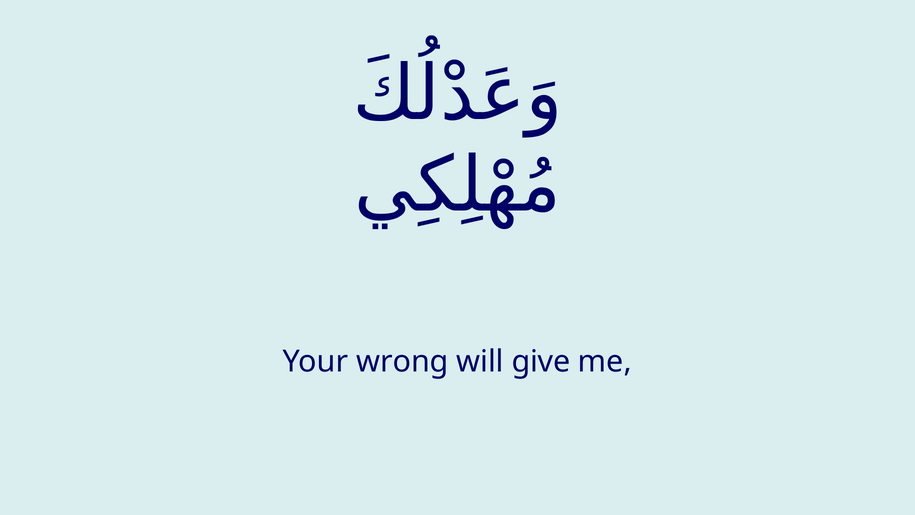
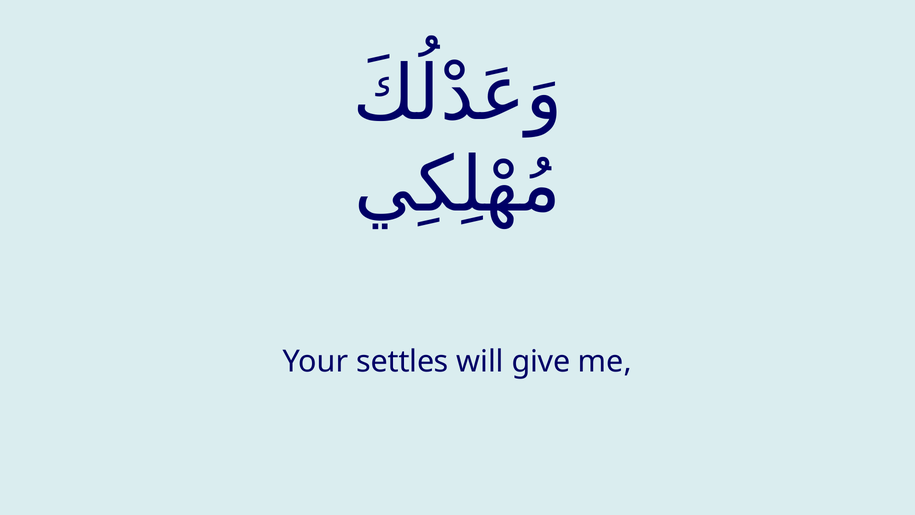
wrong: wrong -> settles (403, 361)
